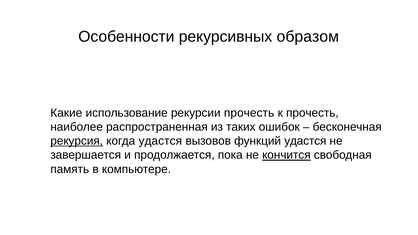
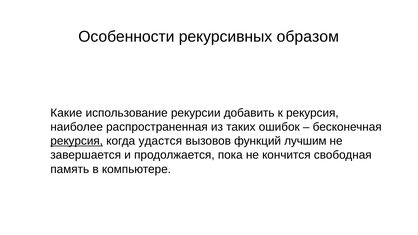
рекурсии прочесть: прочесть -> добавить (249, 113)
к прочесть: прочесть -> рекурсия (312, 113)
функций удастся: удастся -> лучшим (305, 141)
кончится underline: present -> none (286, 155)
